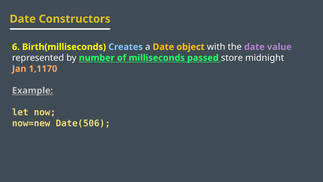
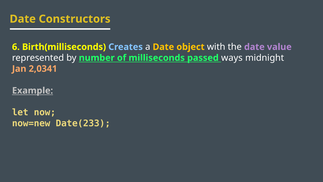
store: store -> ways (232, 58)
1,1170: 1,1170 -> 2,0341 (43, 69)
Date(506: Date(506 -> Date(233 (83, 123)
